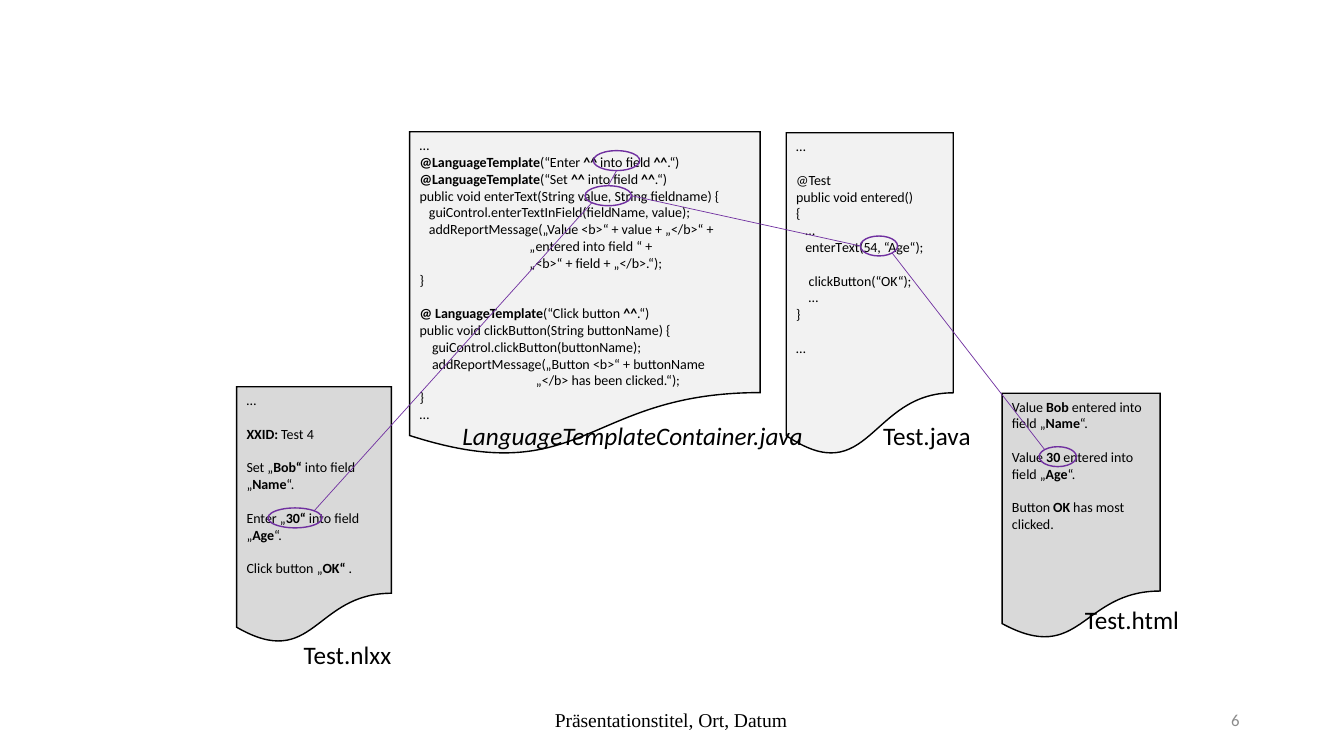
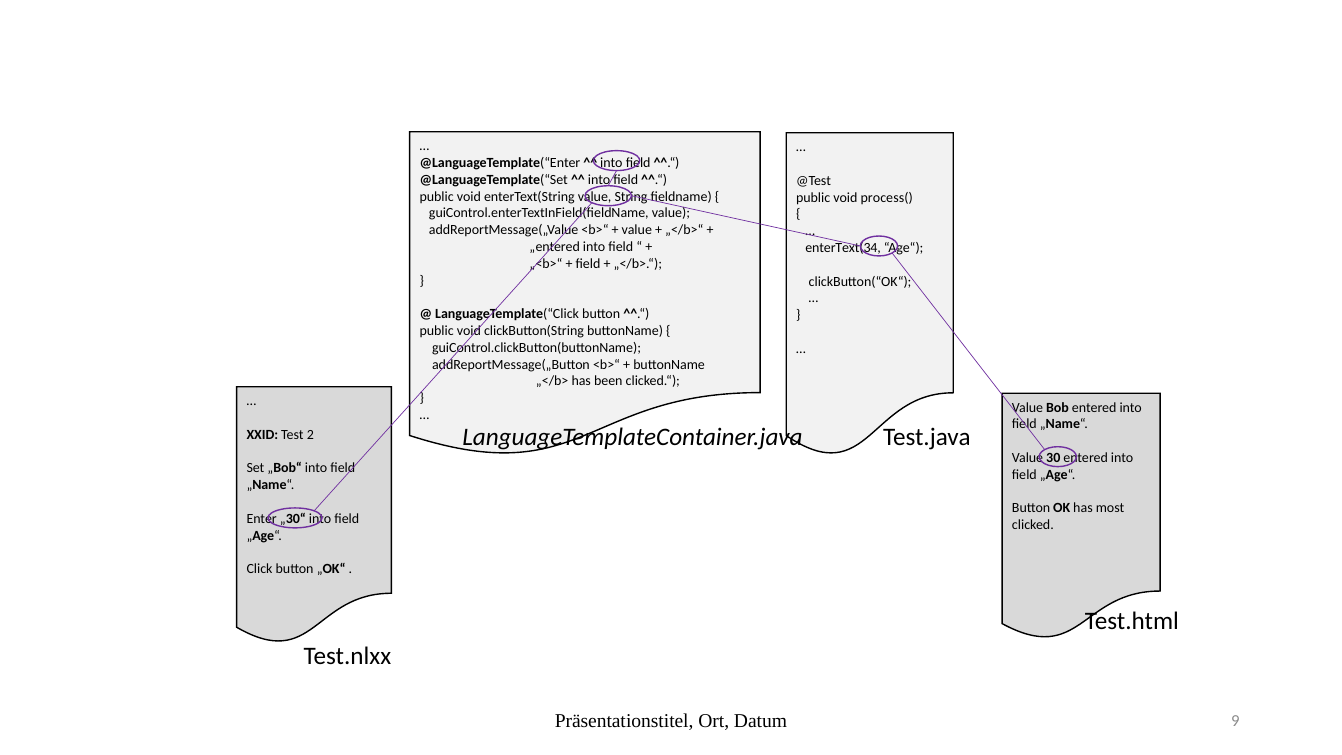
entered(: entered( -> process( (887, 197)
enterText(54: enterText(54 -> enterText(34 (843, 248)
4: 4 -> 2 (310, 435)
6: 6 -> 9 (1235, 721)
